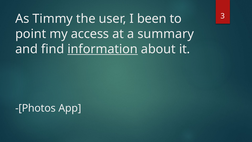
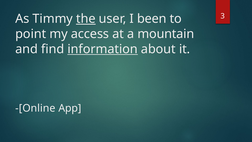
the underline: none -> present (86, 19)
summary: summary -> mountain (166, 34)
-[Photos: -[Photos -> -[Online (35, 108)
